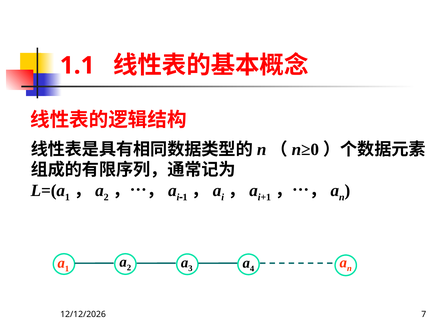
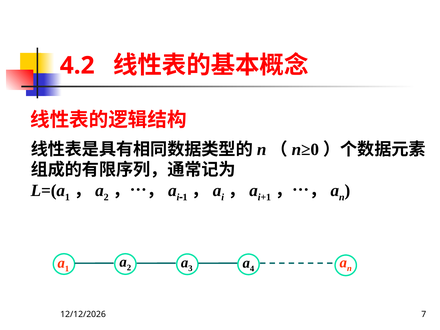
1.1: 1.1 -> 4.2 (77, 65)
